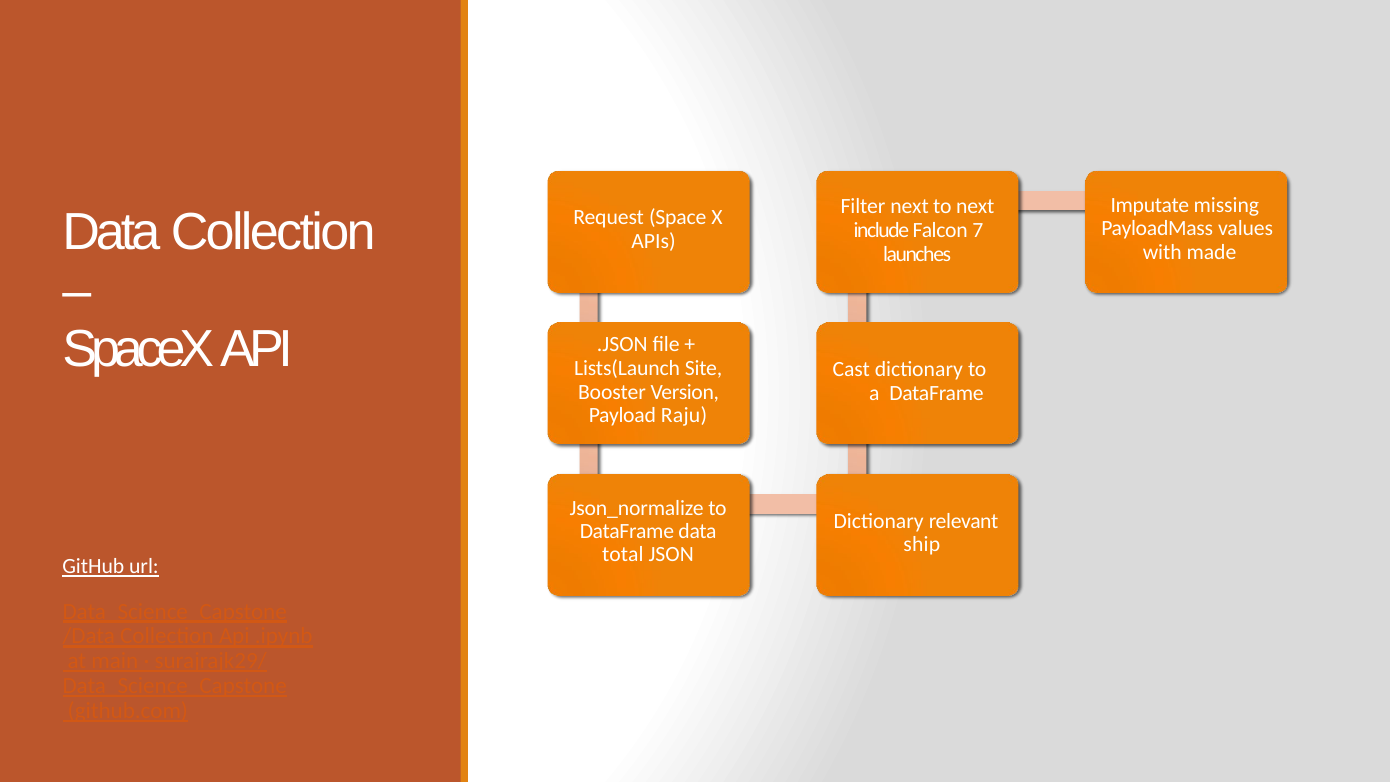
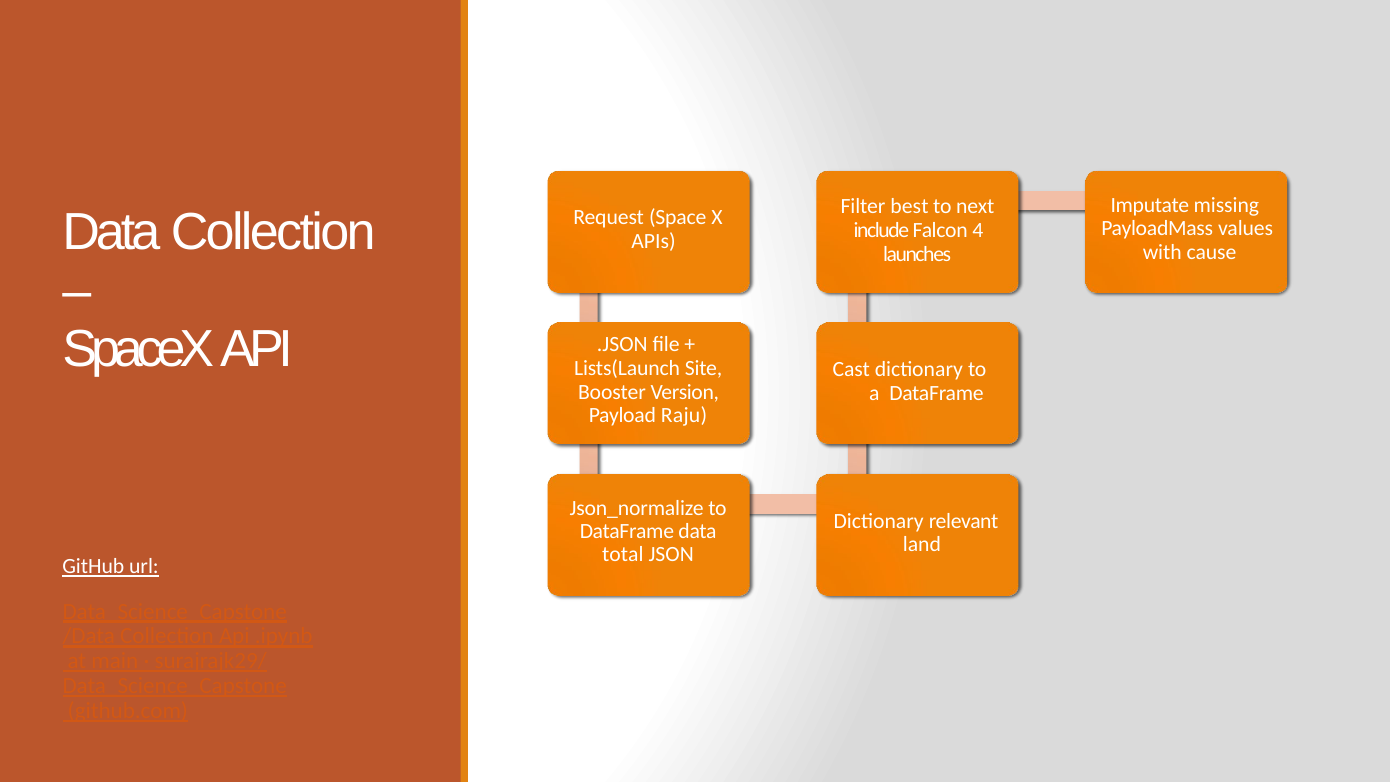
Filter next: next -> best (909, 206)
7: 7 -> 4 (978, 230)
made: made -> cause (1211, 252)
ship: ship -> land (922, 545)
